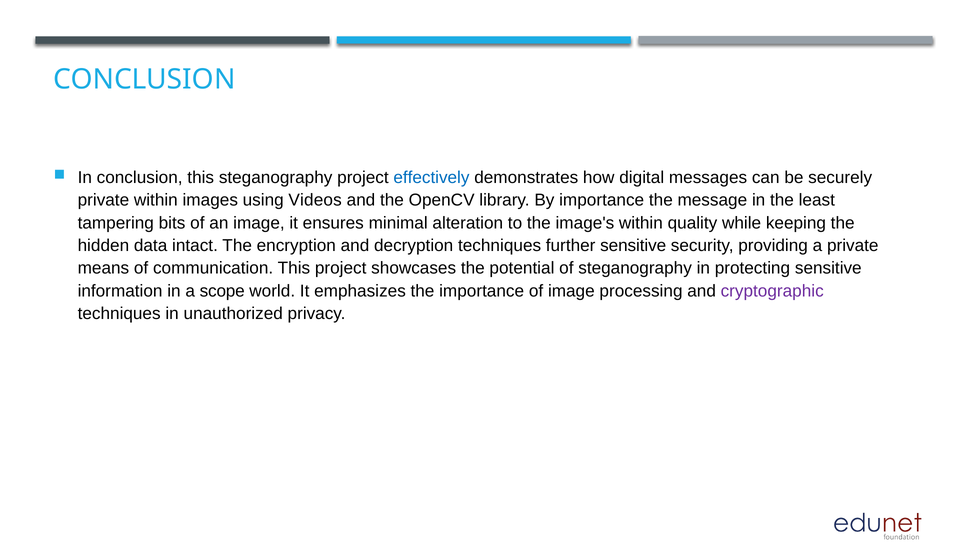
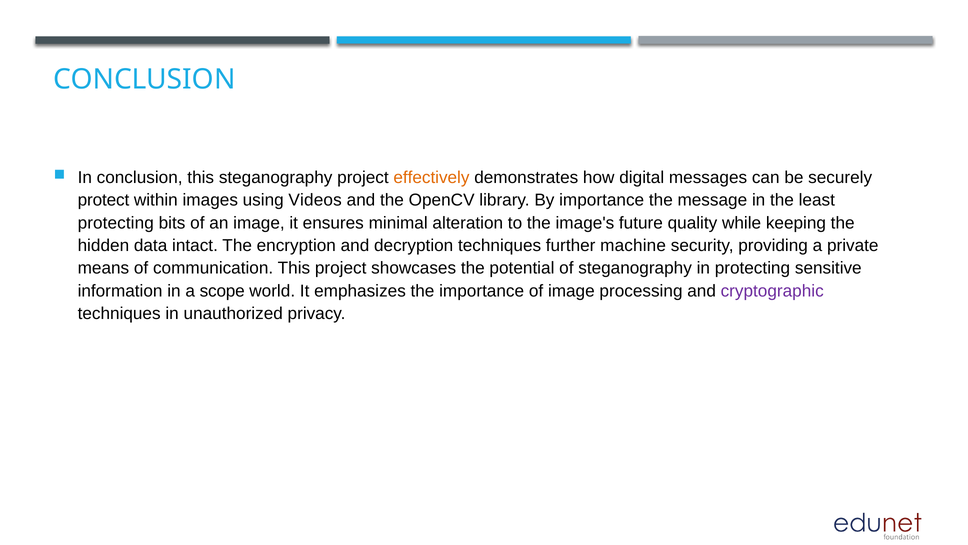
effectively colour: blue -> orange (431, 177)
private: private -> protect (103, 200)
tampering: tampering -> protecting (116, 223)
image's within: within -> future (641, 223)
further sensitive: sensitive -> machine (633, 245)
